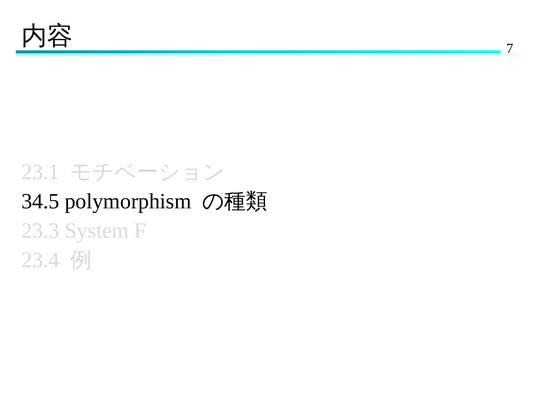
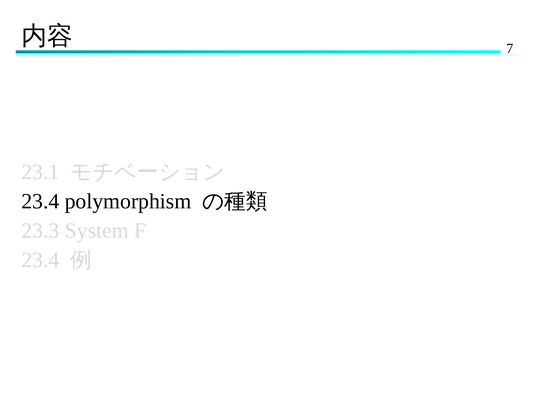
34.5: 34.5 -> 23.4 (40, 202)
